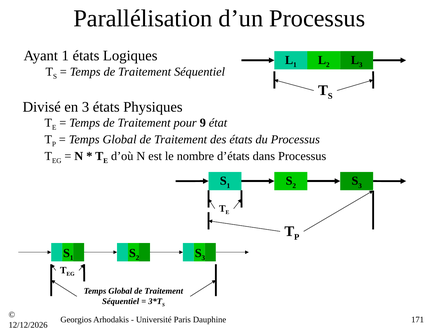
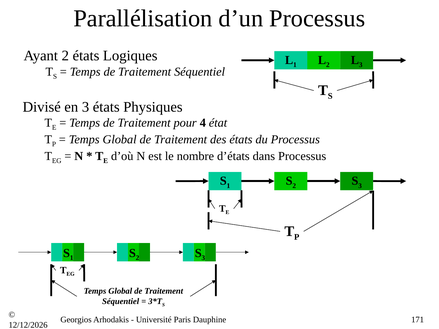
Ayant 1: 1 -> 2 (65, 56)
9: 9 -> 4 (203, 123)
